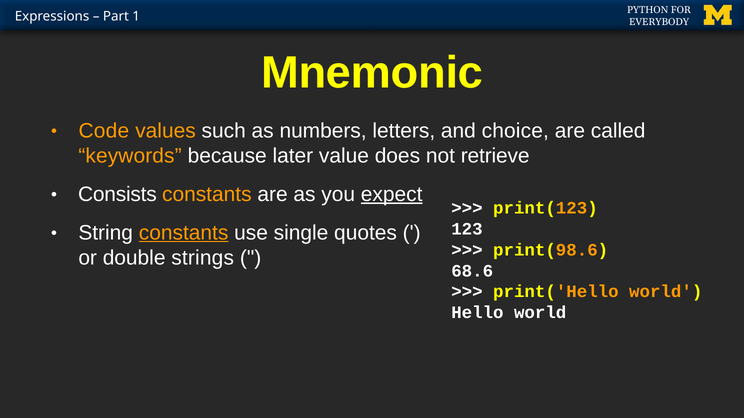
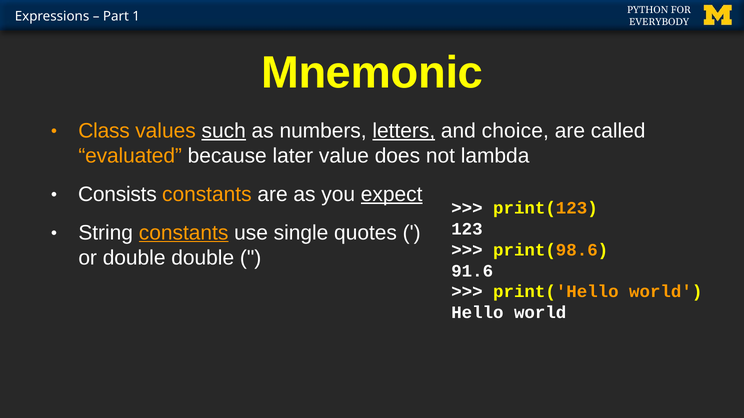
Code: Code -> Class (104, 131)
such underline: none -> present (224, 131)
letters underline: none -> present (404, 131)
keywords: keywords -> evaluated (130, 156)
retrieve: retrieve -> lambda (495, 156)
double strings: strings -> double (203, 258)
68.6: 68.6 -> 91.6 (472, 271)
